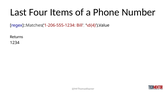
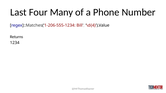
Items: Items -> Many (61, 12)
